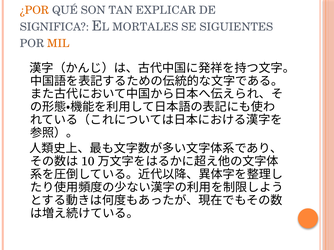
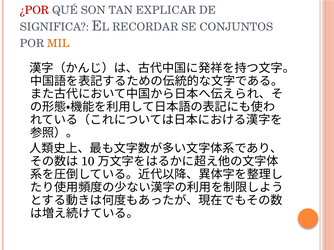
¿POR colour: orange -> red (34, 10)
MORTALES: MORTALES -> RECORDAR (145, 27)
SIGUIENTES: SIGUIENTES -> CONJUNTOS (236, 27)
